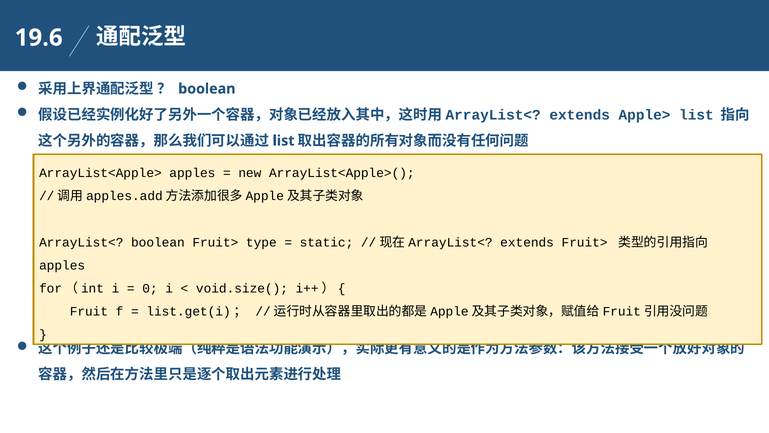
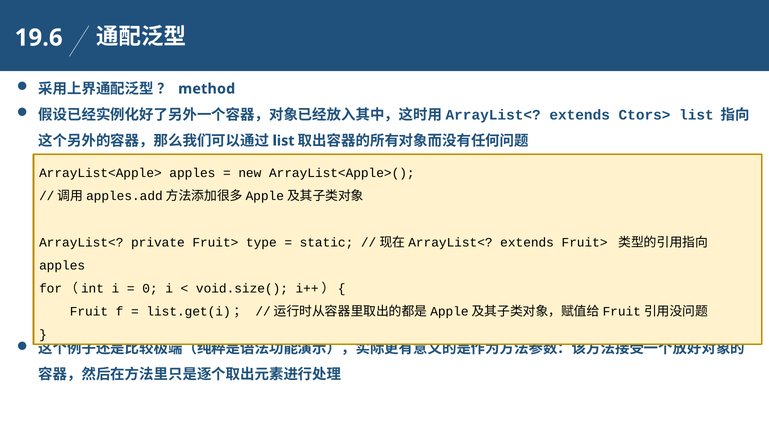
boolean: boolean -> method (207, 89)
Apple>: Apple> -> Ctors> (645, 115)
ArrayList< boolean: boolean -> private (158, 242)
